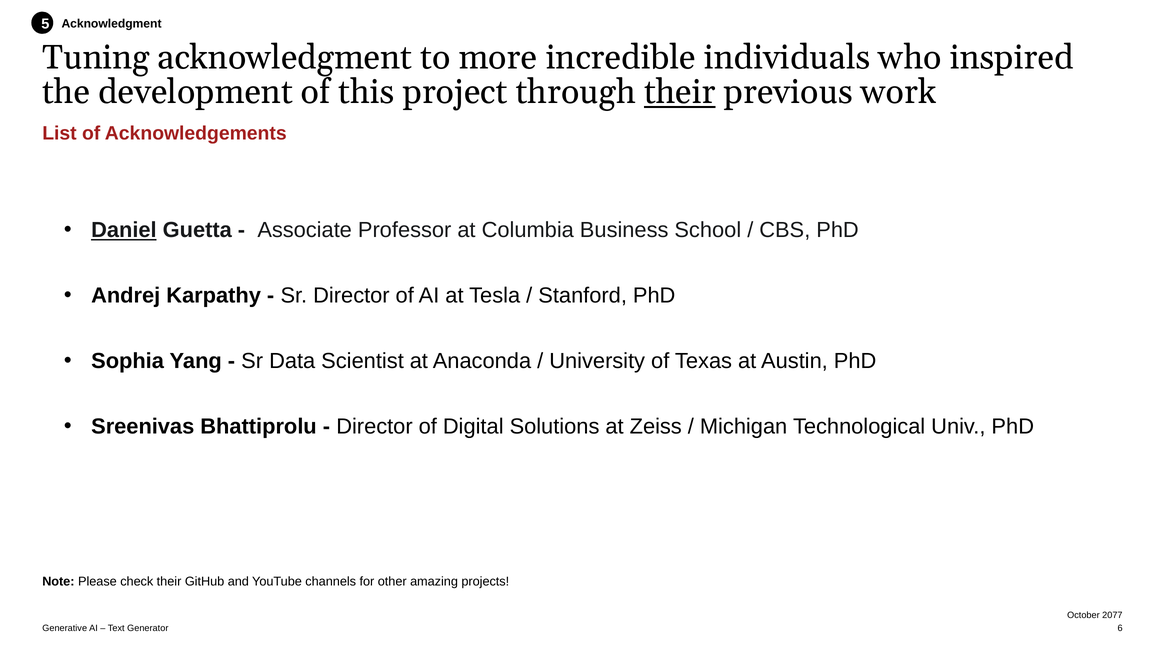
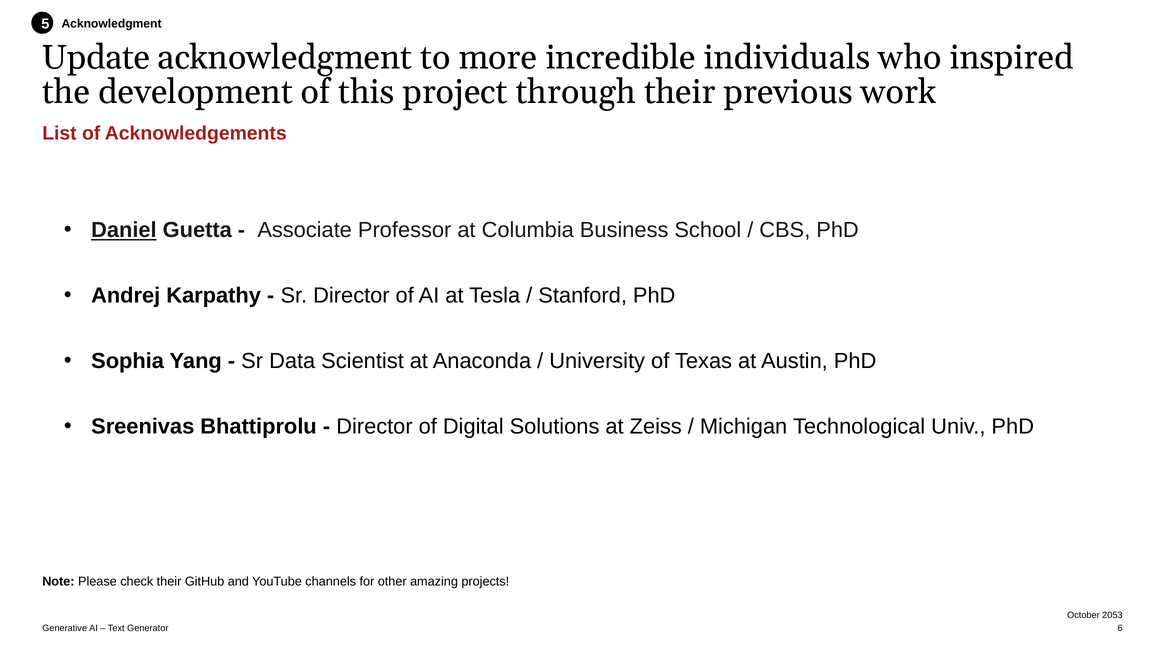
Tuning: Tuning -> Update (96, 58)
their underline: present -> none (680, 92)
2077: 2077 -> 2053 (1112, 616)
